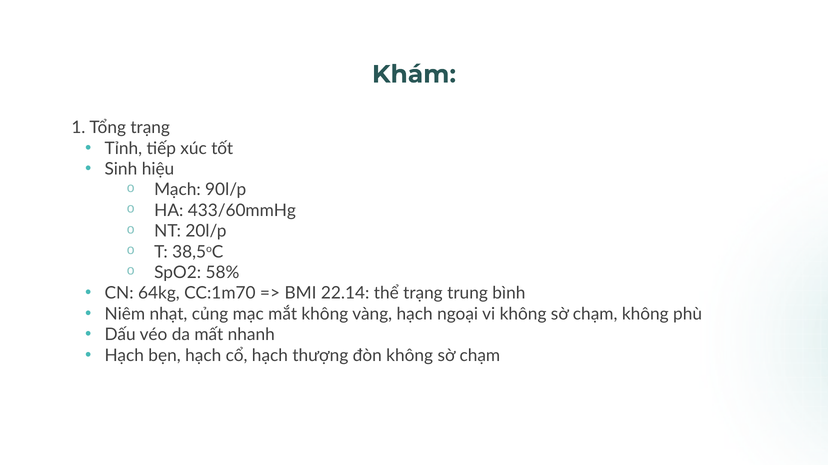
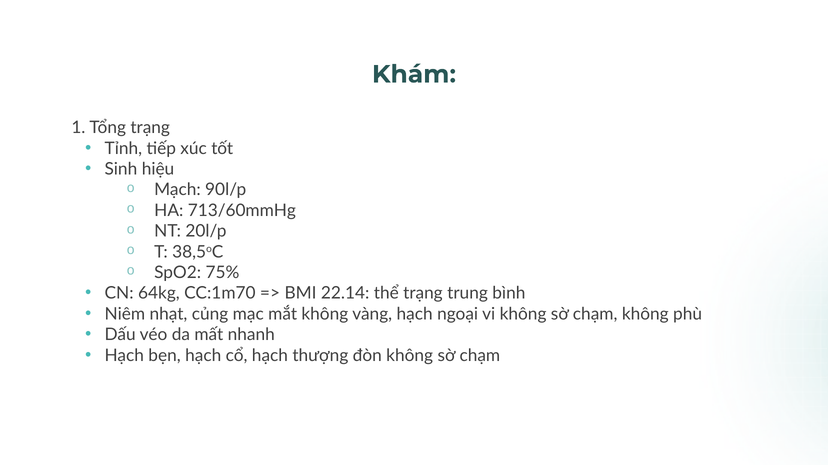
433/60mmHg: 433/60mmHg -> 713/60mmHg (242, 211)
58%: 58% -> 75% (222, 273)
